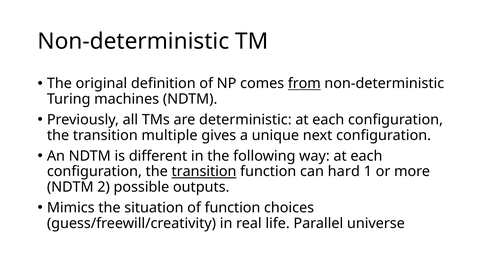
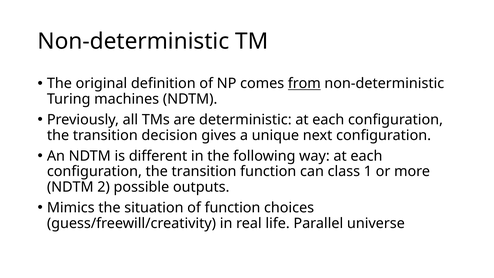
multiple: multiple -> decision (170, 135)
transition underline: present -> none (204, 171)
hard: hard -> class (344, 171)
